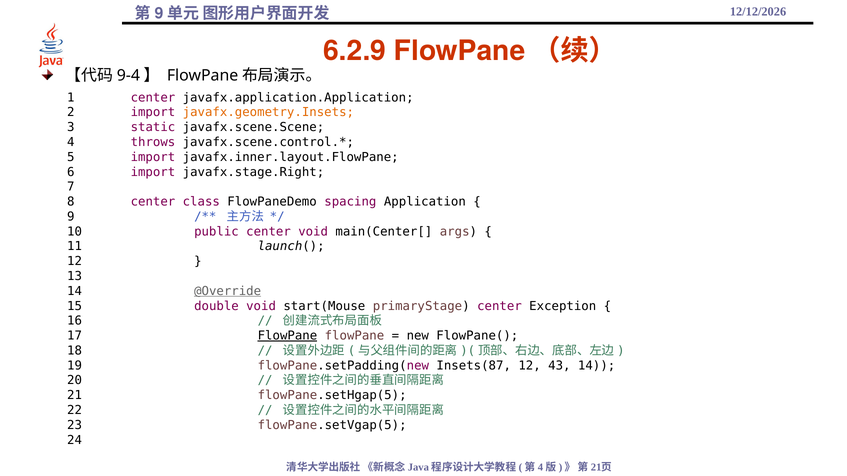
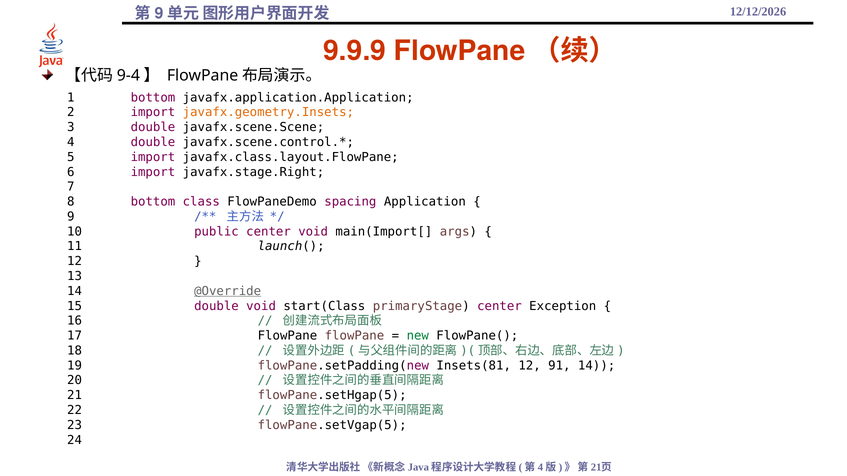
6.2.9: 6.2.9 -> 9.9.9 (355, 51)
1 center: center -> bottom (153, 98)
3 static: static -> double (153, 127)
4 throws: throws -> double (153, 142)
javafx.inner.layout.FlowPane: javafx.inner.layout.FlowPane -> javafx.class.layout.FlowPane (291, 157)
8 center: center -> bottom (153, 202)
main(Center[: main(Center[ -> main(Import[ (384, 232)
start(Mouse: start(Mouse -> start(Class (324, 306)
FlowPane underline: present -> none (287, 336)
new colour: black -> green (418, 336)
Insets(87: Insets(87 -> Insets(81 (474, 366)
43: 43 -> 91 (559, 366)
